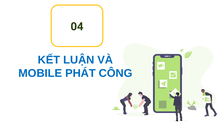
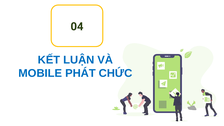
CÔNG: CÔNG -> CHỨC (116, 73)
